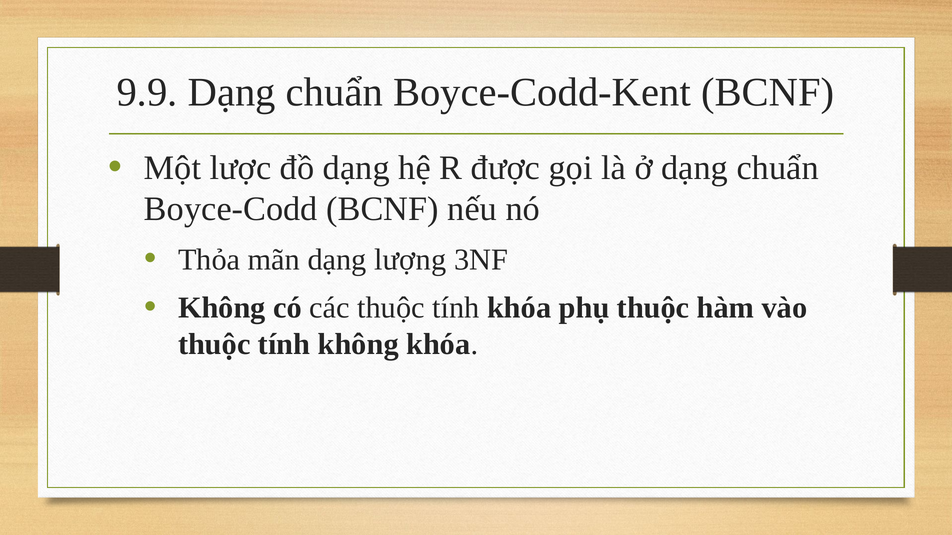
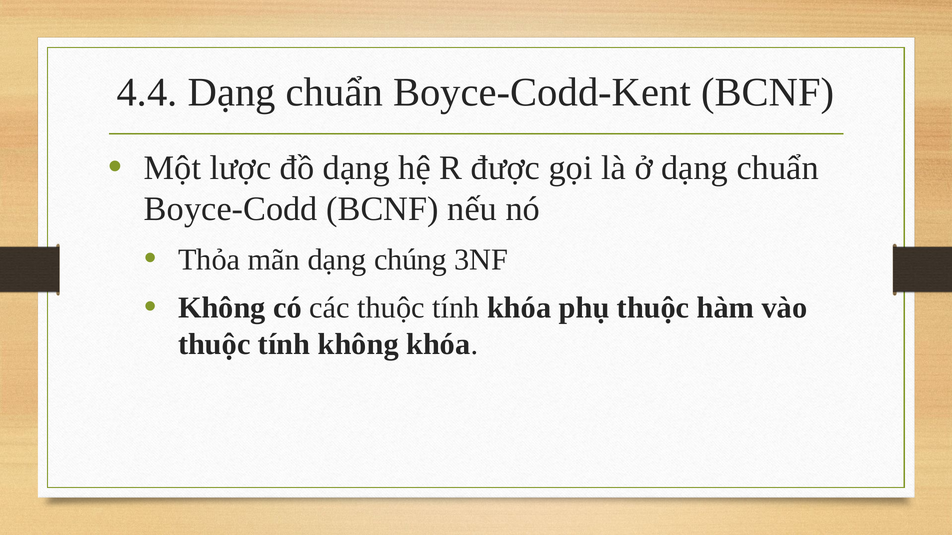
9.9: 9.9 -> 4.4 (147, 92)
lượng: lượng -> chúng (410, 260)
